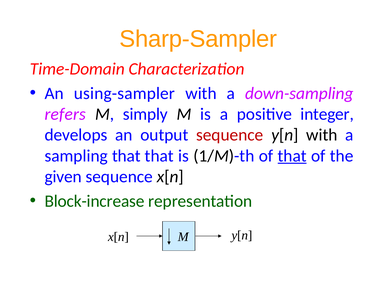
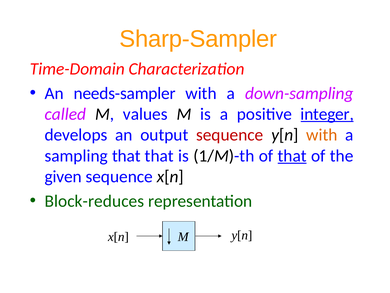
using-sampler: using-sampler -> needs-sampler (125, 93)
refers: refers -> called (65, 114)
simply: simply -> values (145, 114)
integer underline: none -> present (327, 114)
with colour: black -> orange (322, 135)
Block-increase: Block-increase -> Block-reduces (94, 201)
